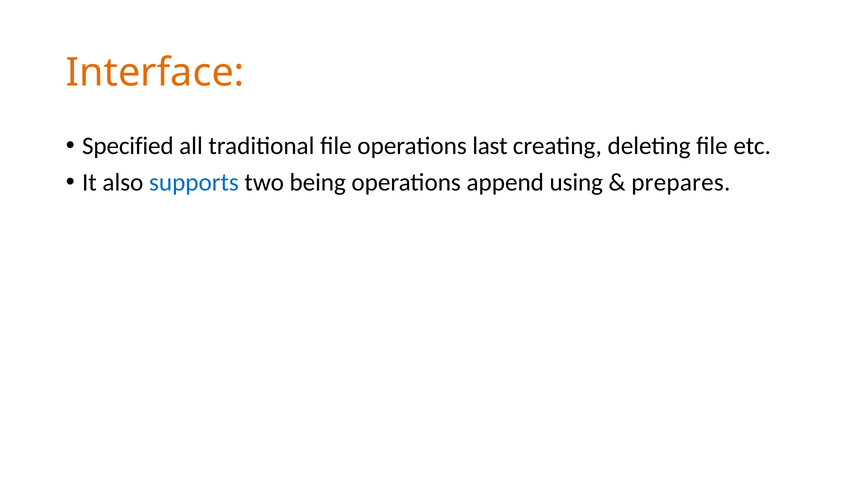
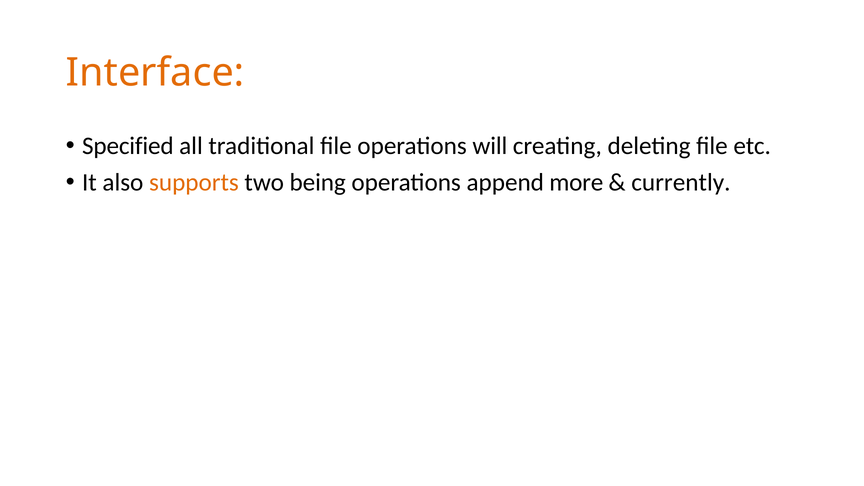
last: last -> will (490, 146)
supports colour: blue -> orange (194, 182)
using: using -> more (576, 182)
prepares: prepares -> currently (681, 182)
